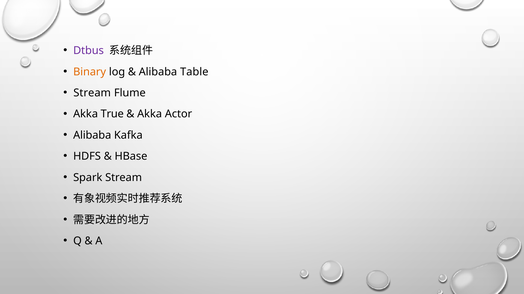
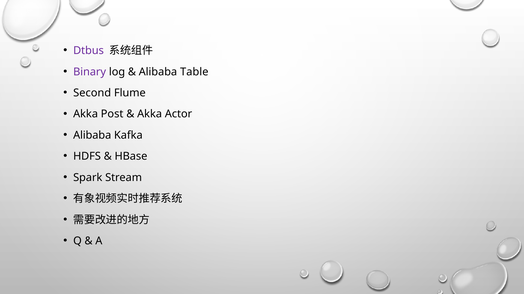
Binary colour: orange -> purple (90, 72)
Stream: Stream -> Second (92, 93)
True: True -> Post (112, 114)
